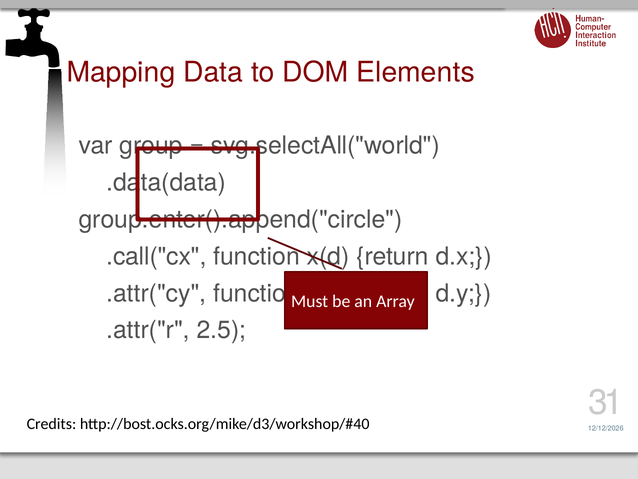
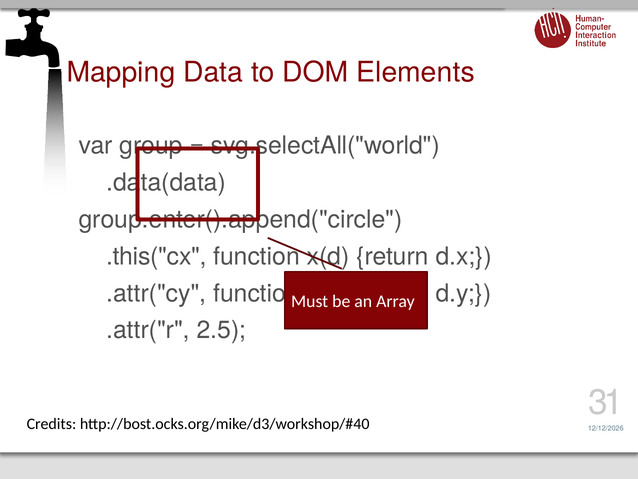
.call("cx: .call("cx -> .this("cx (156, 256)
